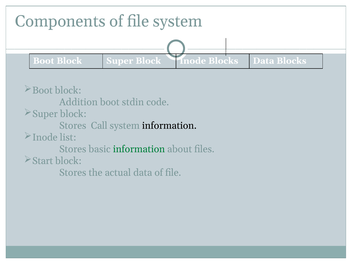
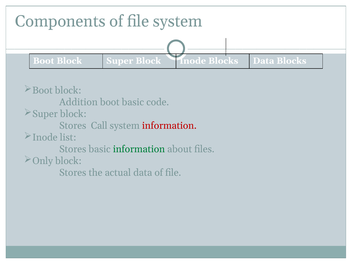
boot stdin: stdin -> basic (133, 102)
information colour: black -> red (169, 126)
Start: Start -> Only (43, 161)
